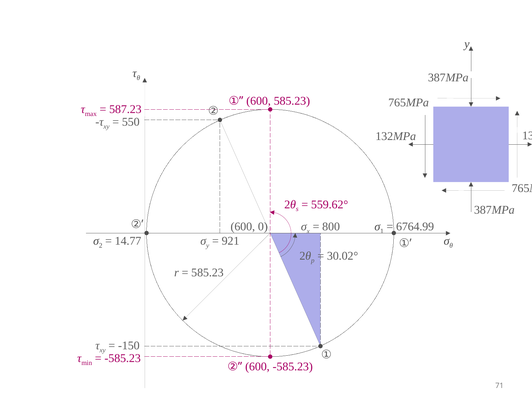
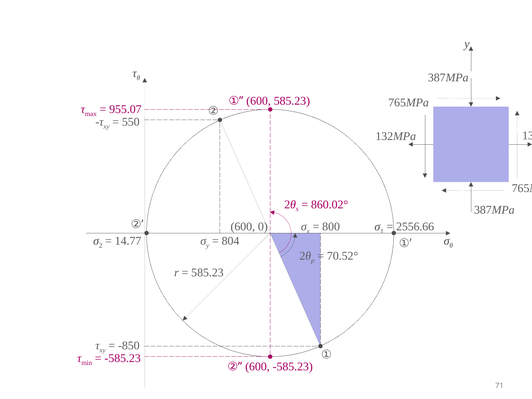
587.23: 587.23 -> 955.07 (125, 109)
559.62°: 559.62° -> 860.02° (330, 204)
6764.99: 6764.99 -> 2556.66 (415, 227)
921: 921 -> 804 (231, 241)
30.02°: 30.02° -> 70.52° (343, 256)
-150: -150 -> -850 (129, 346)
